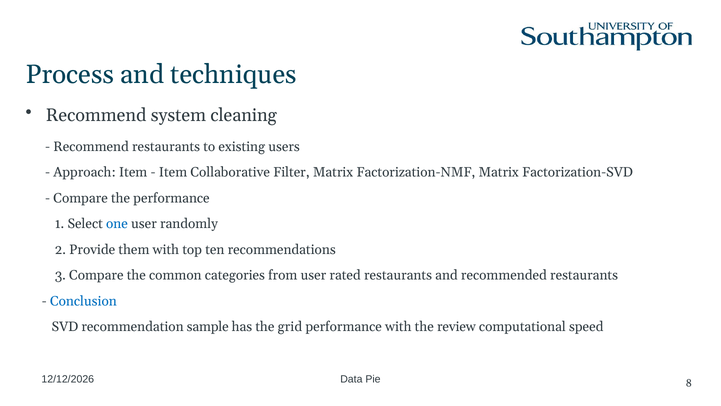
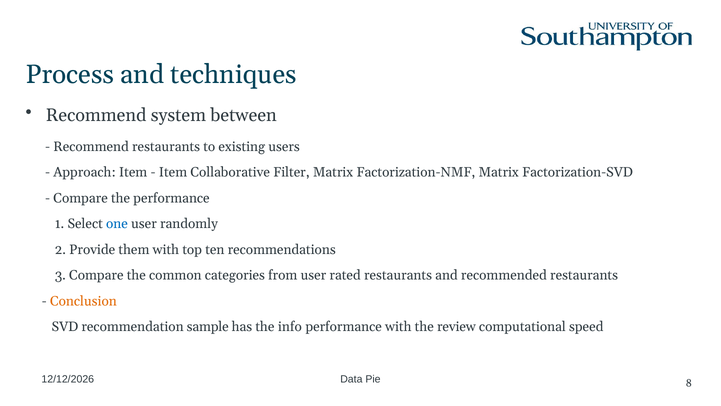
cleaning: cleaning -> between (244, 115)
Conclusion colour: blue -> orange (83, 301)
grid: grid -> info (290, 326)
